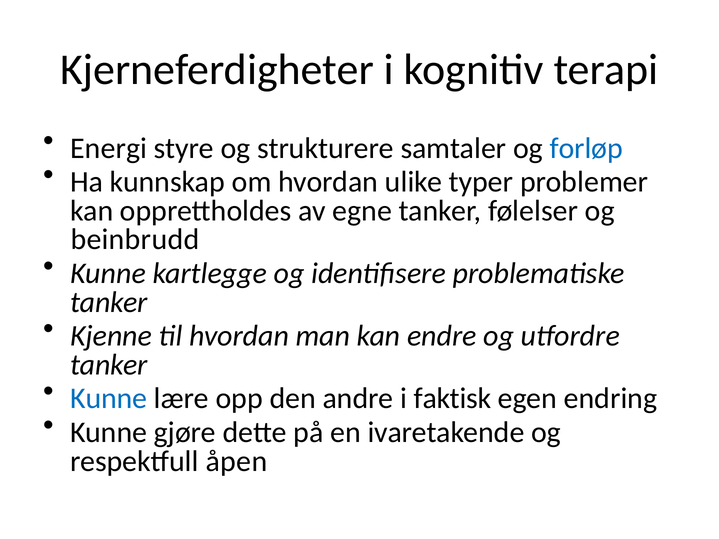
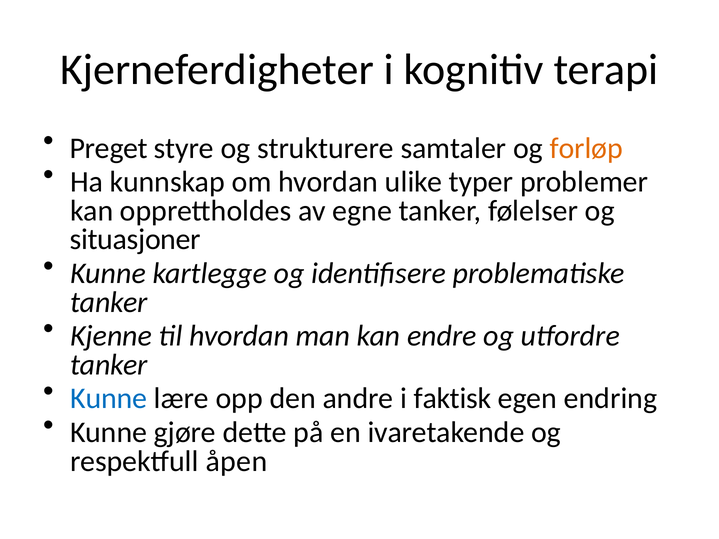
Energi: Energi -> Preget (109, 148)
forløp colour: blue -> orange (586, 148)
beinbrudd: beinbrudd -> situasjoner (135, 240)
